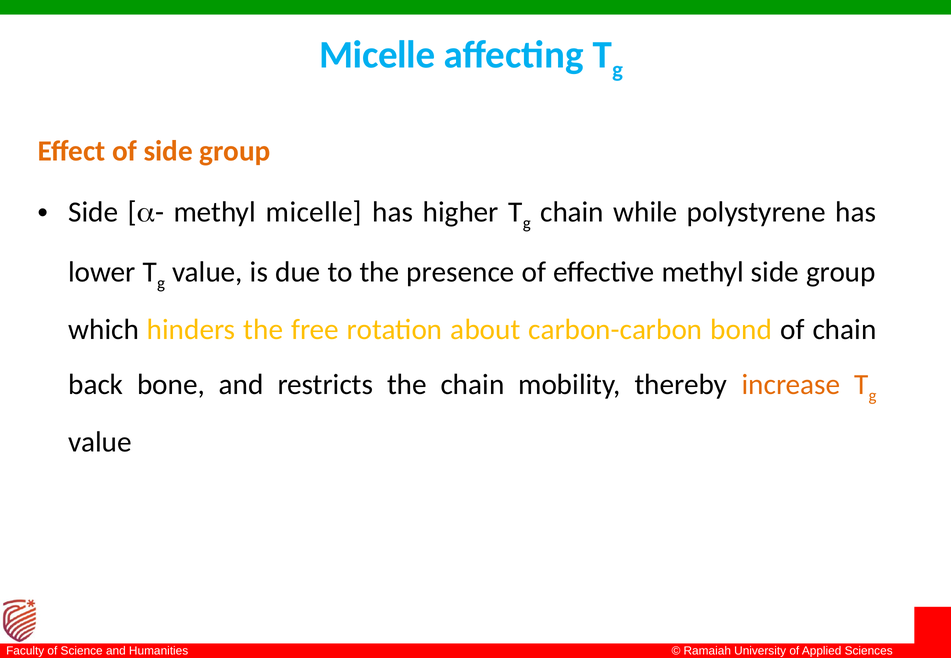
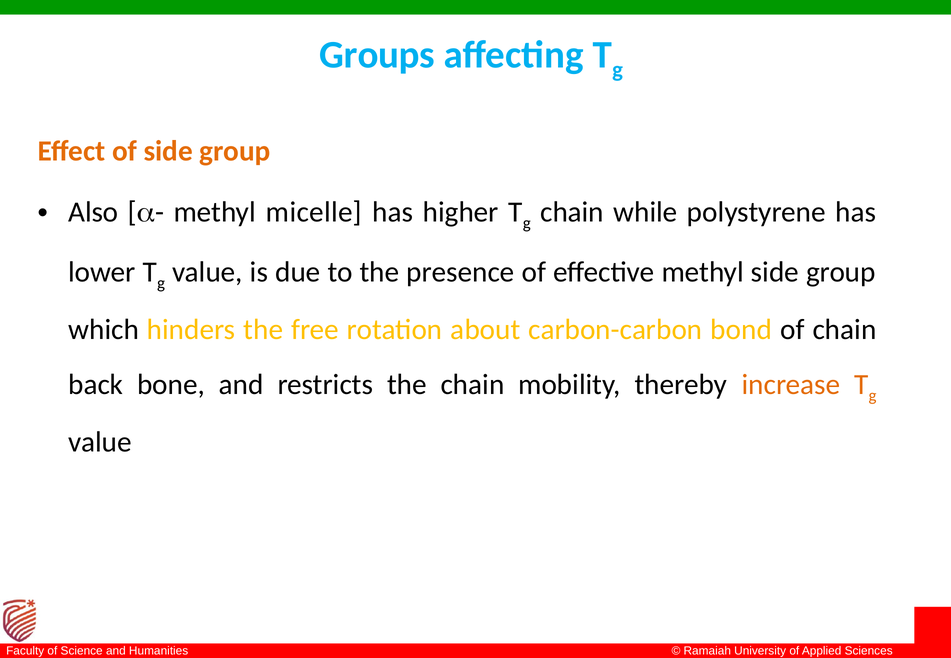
Micelle: Micelle -> Groups (377, 55)
Side: Side -> Also (93, 212)
